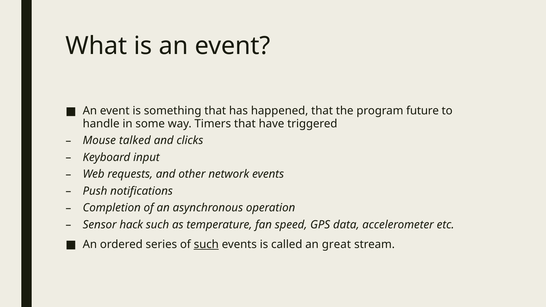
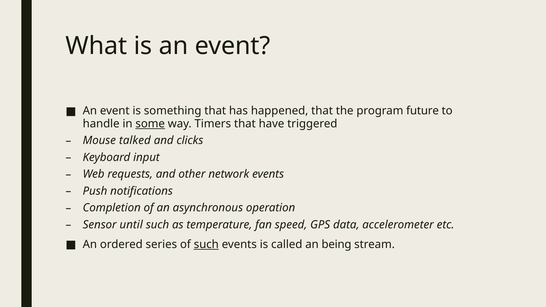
some underline: none -> present (150, 124)
hack: hack -> until (131, 225)
great: great -> being (337, 244)
